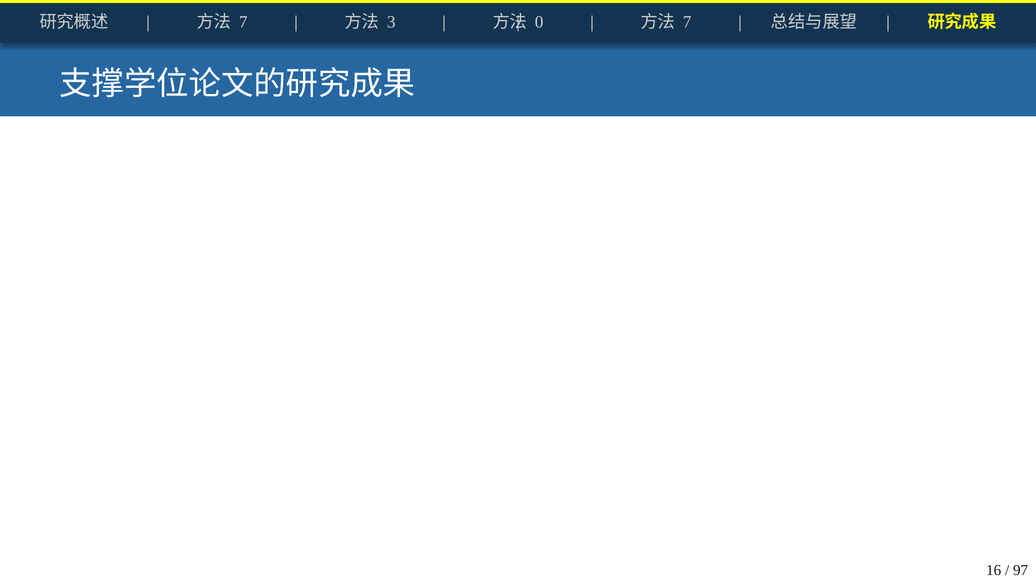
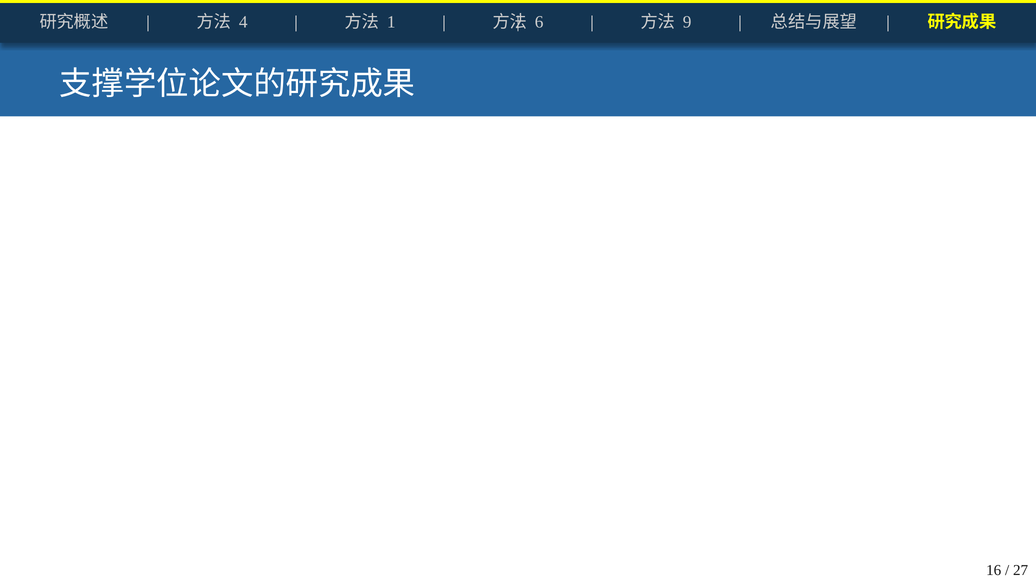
7: 7 -> 4 (243, 22)
3: 3 -> 1 (391, 22)
0: 0 -> 6 (539, 22)
7: 7 -> 9 (687, 22)
97: 97 -> 27 (1021, 570)
